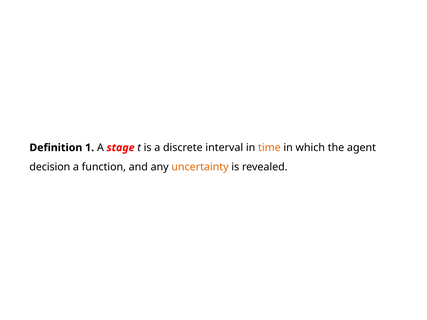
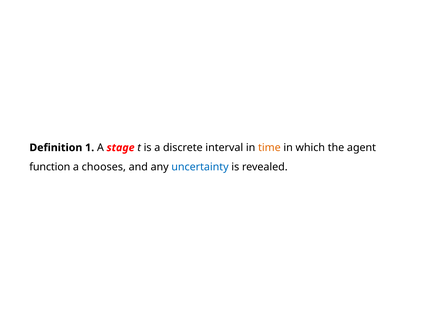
decision: decision -> function (50, 167)
function: function -> chooses (104, 167)
uncertainty colour: orange -> blue (200, 167)
